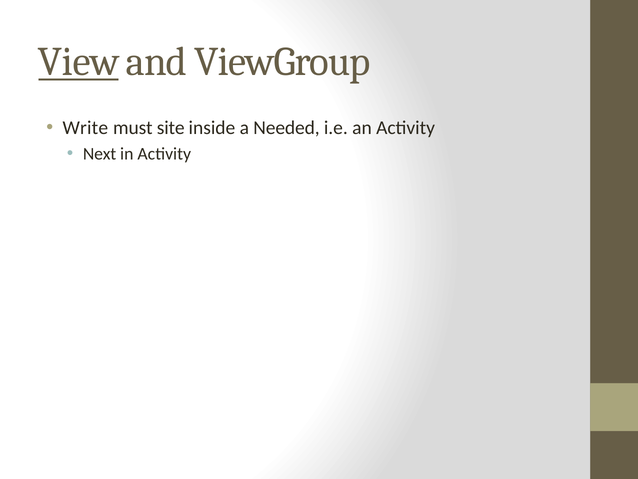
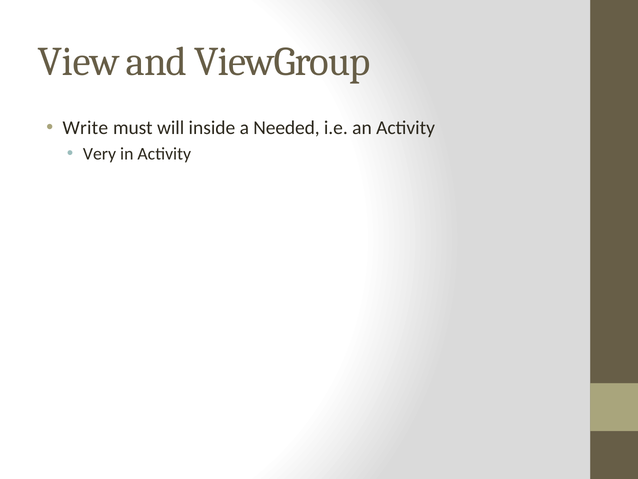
View underline: present -> none (79, 62)
site: site -> will (171, 128)
Next: Next -> Very (99, 154)
